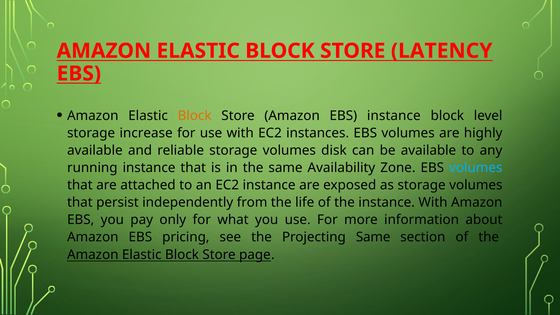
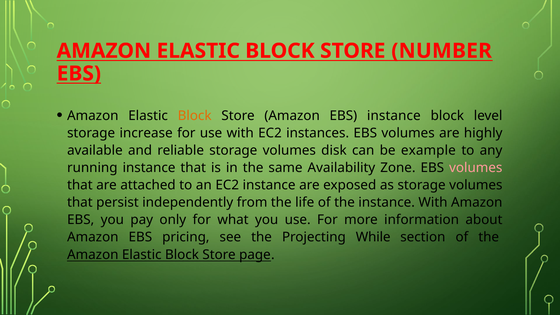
LATENCY: LATENCY -> NUMBER (442, 51)
be available: available -> example (428, 150)
volumes colour: light blue -> pink (476, 168)
Projecting Same: Same -> While (373, 237)
